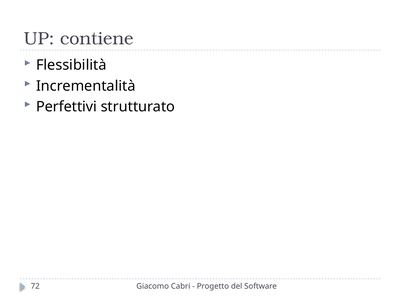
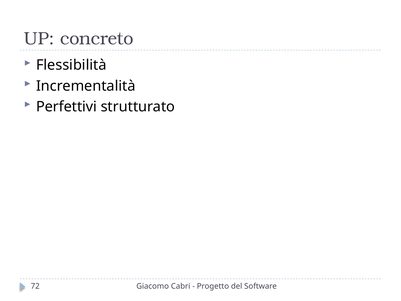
contiene: contiene -> concreto (97, 39)
